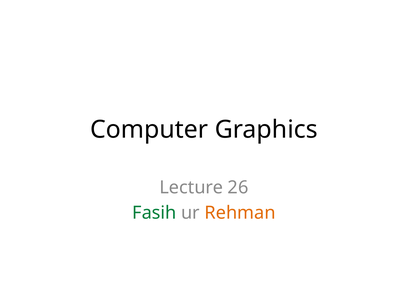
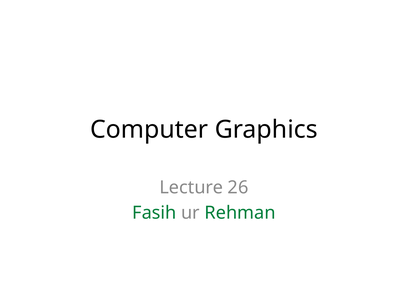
Rehman colour: orange -> green (240, 213)
